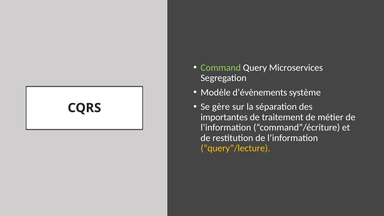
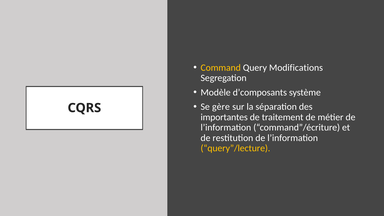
Command colour: light green -> yellow (221, 68)
Microservices: Microservices -> Modifications (296, 68)
d’évènements: d’évènements -> d’composants (260, 92)
